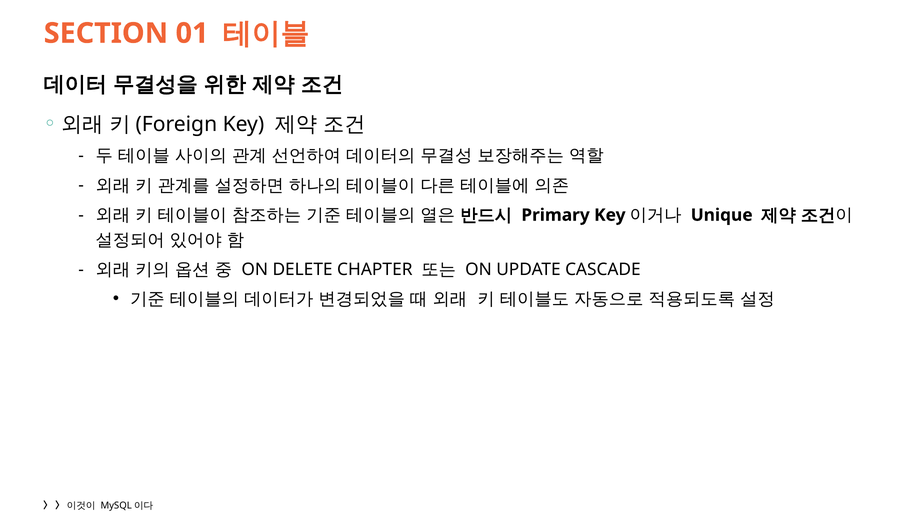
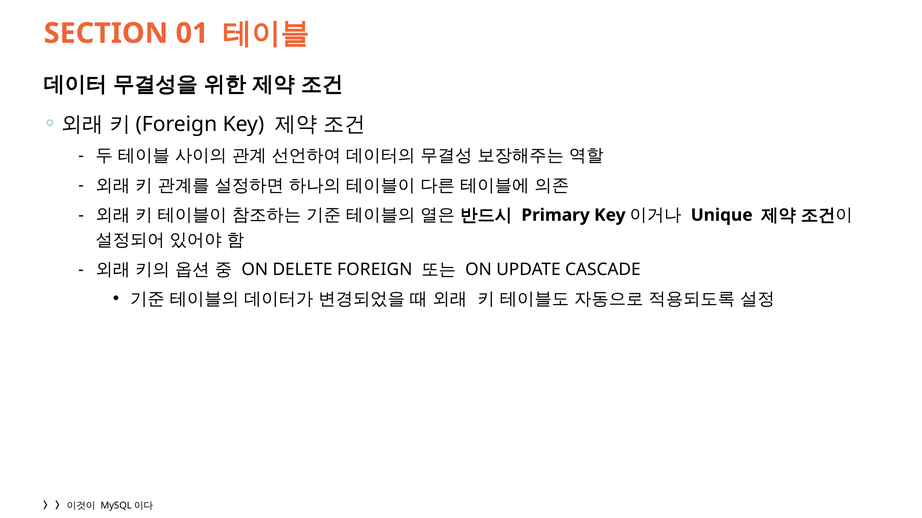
DELETE CHAPTER: CHAPTER -> FOREIGN (375, 270)
